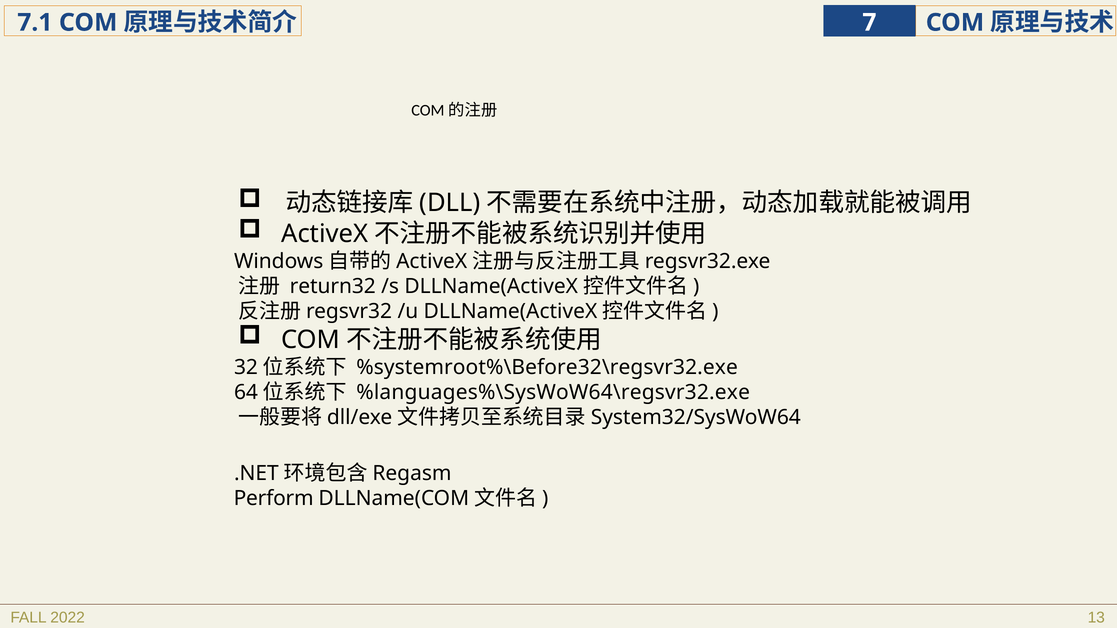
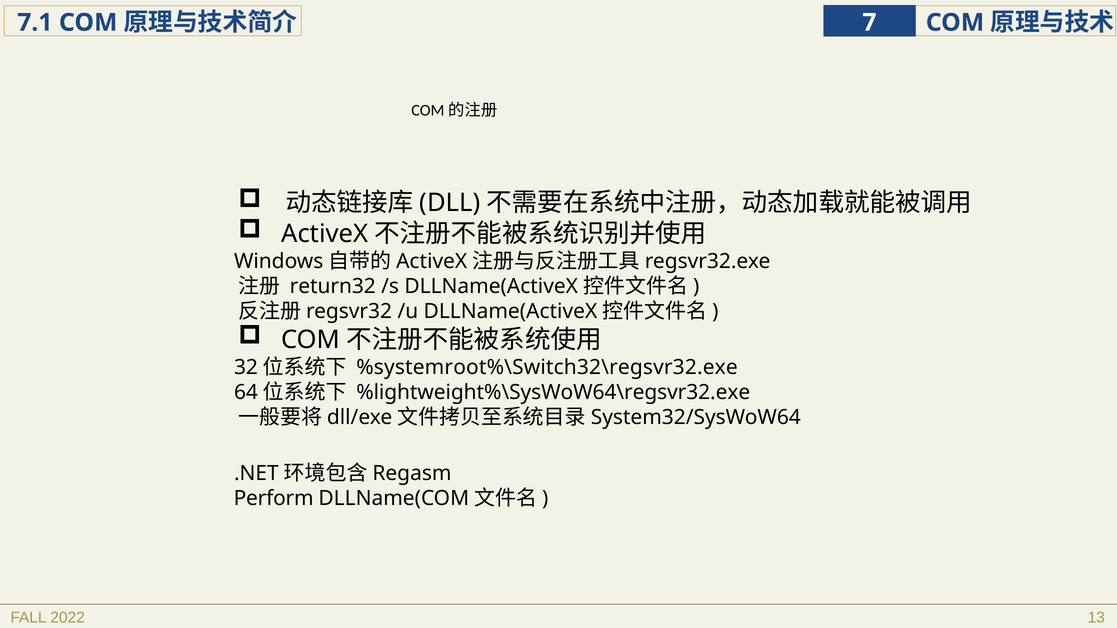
%systemroot%\Before32\regsvr32.exe: %systemroot%\Before32\regsvr32.exe -> %systemroot%\Switch32\regsvr32.exe (547, 367)
%languages%\SysWoW64\regsvr32.exe: %languages%\SysWoW64\regsvr32.exe -> %lightweight%\SysWoW64\regsvr32.exe (553, 393)
